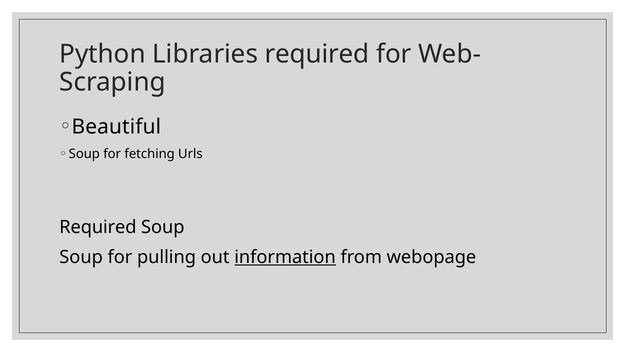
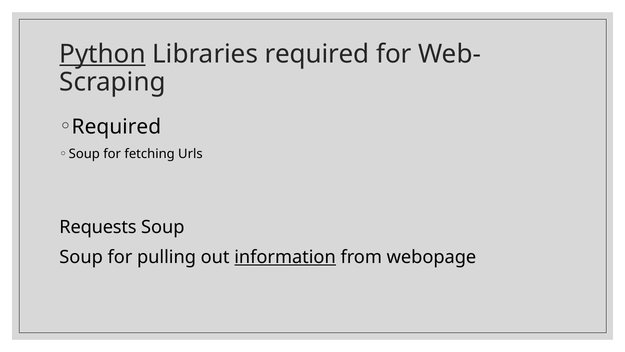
Python underline: none -> present (103, 54)
Beautiful: Beautiful -> Required (116, 127)
Required: Required -> Requests (98, 227)
